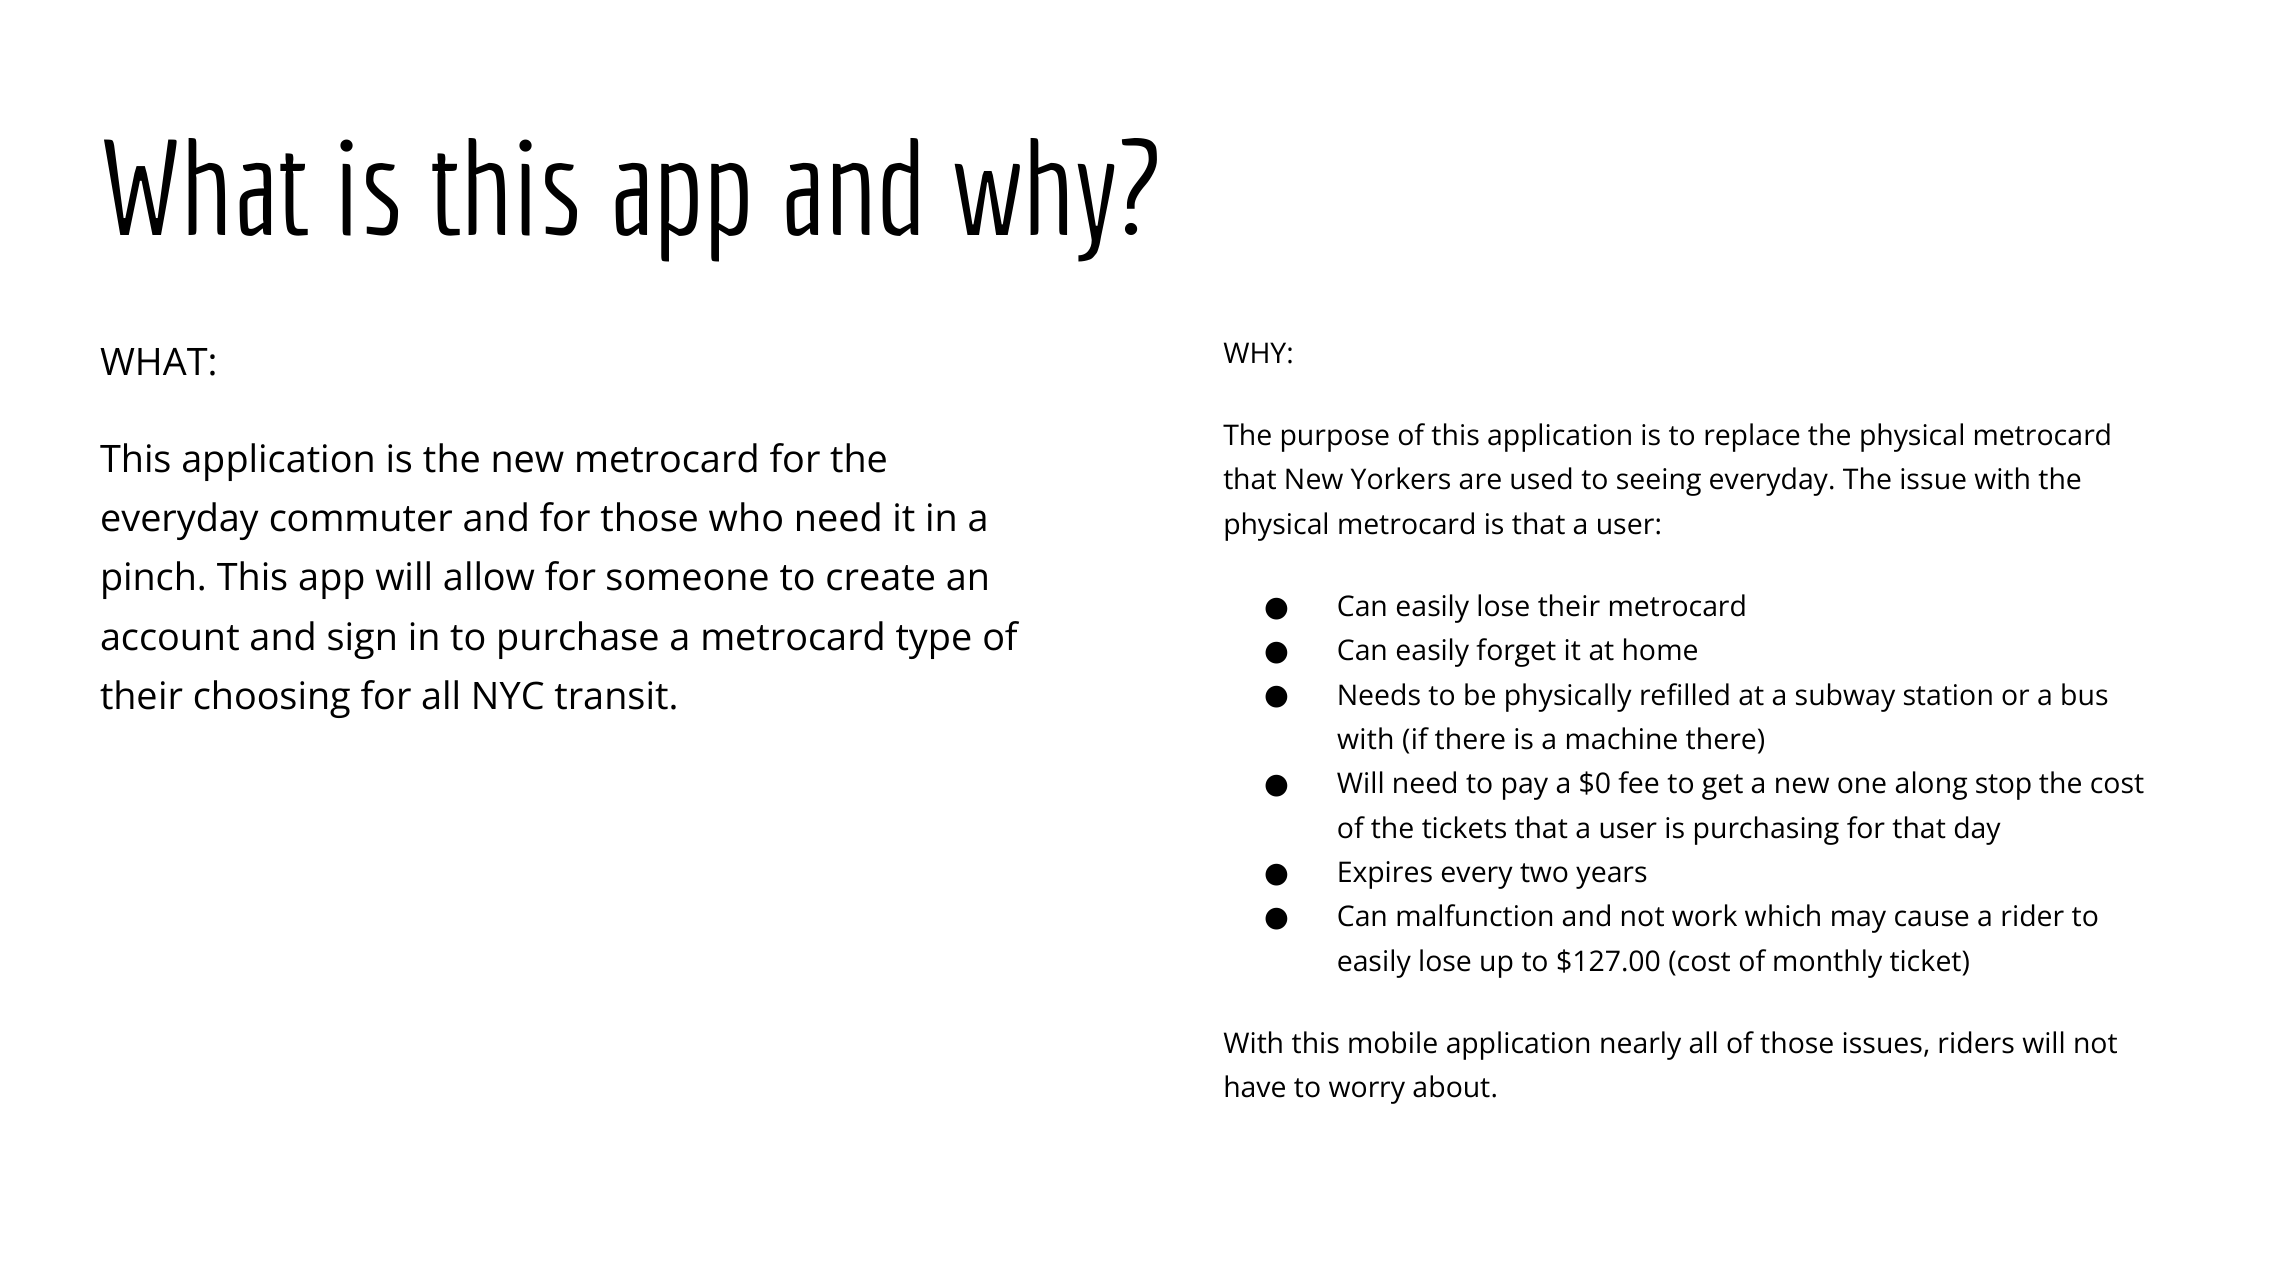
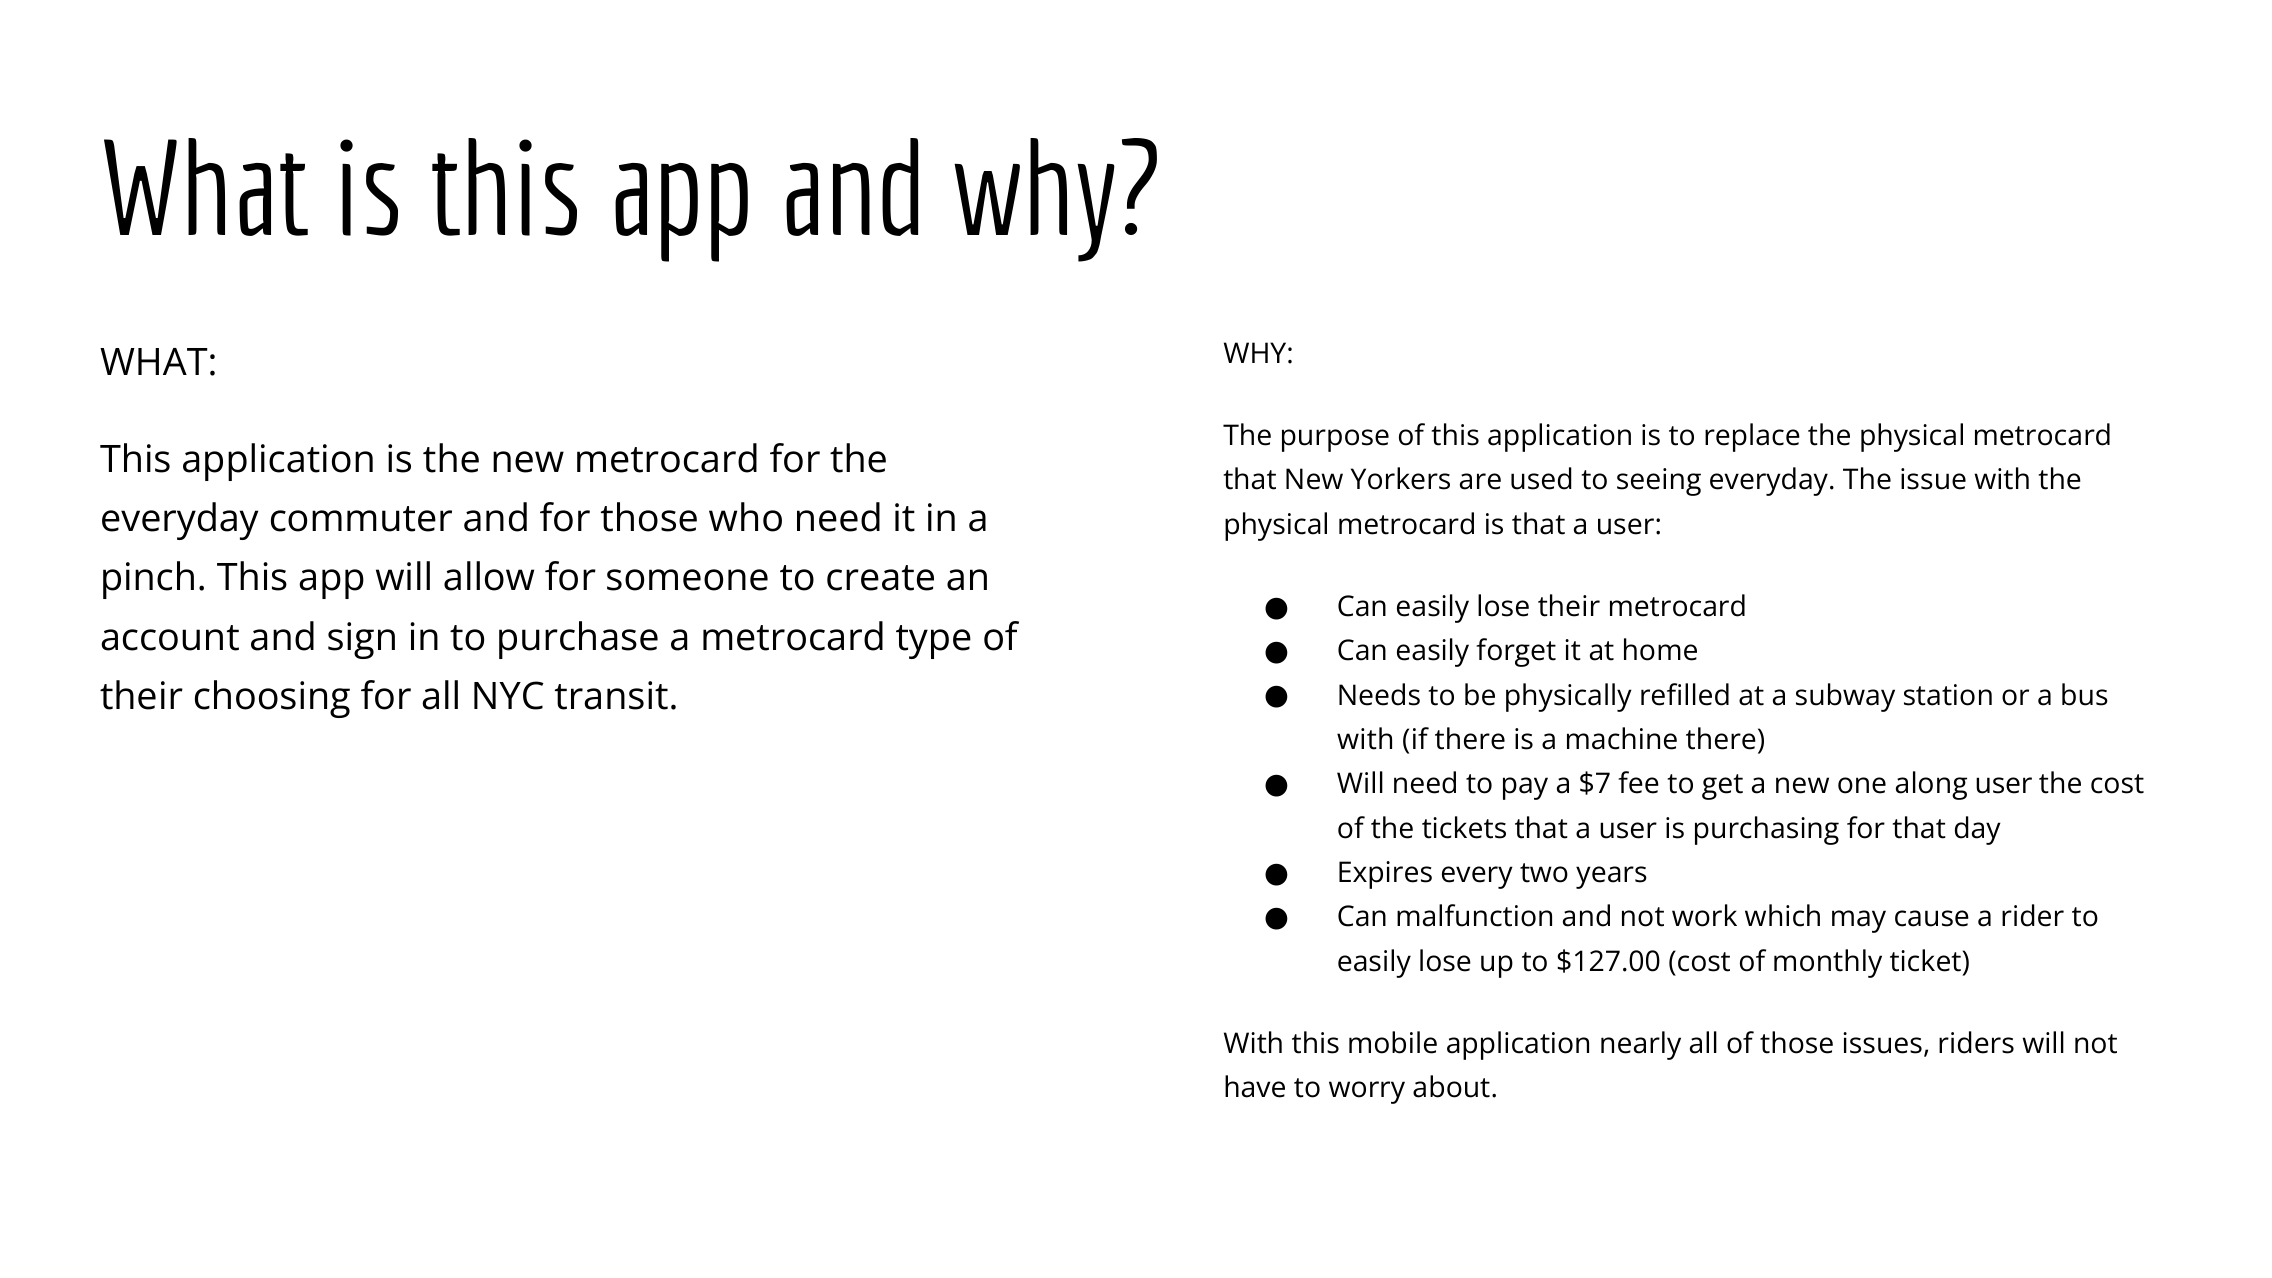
$0: $0 -> $7 (1595, 784)
along stop: stop -> user (2004, 784)
